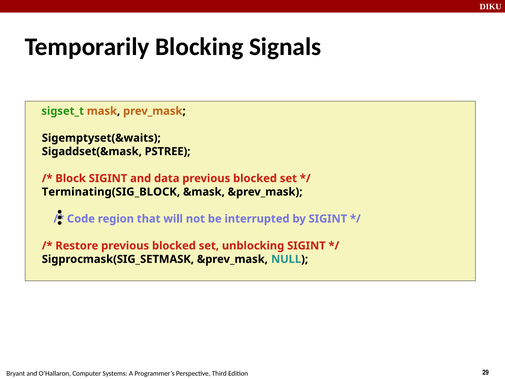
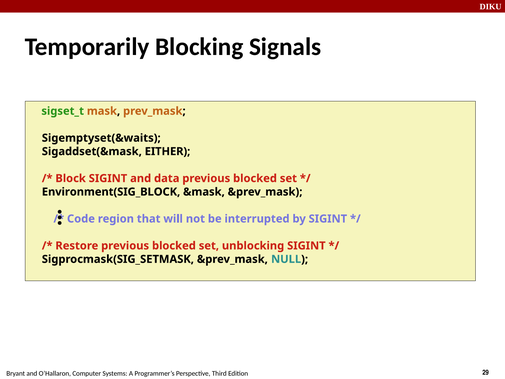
PSTREE: PSTREE -> EITHER (168, 151)
Terminating(SIG_BLOCK: Terminating(SIG_BLOCK -> Environment(SIG_BLOCK (111, 192)
